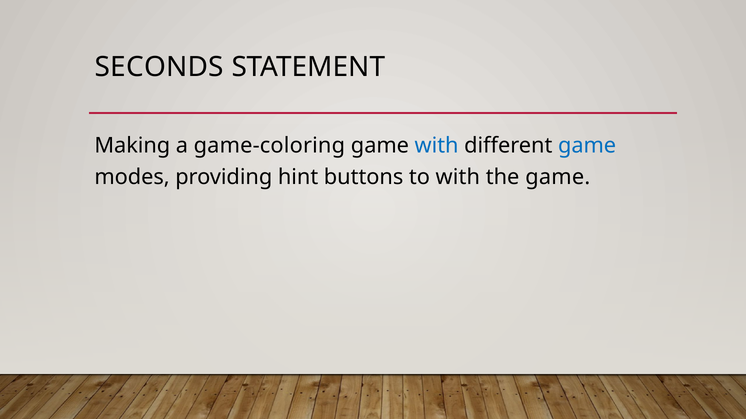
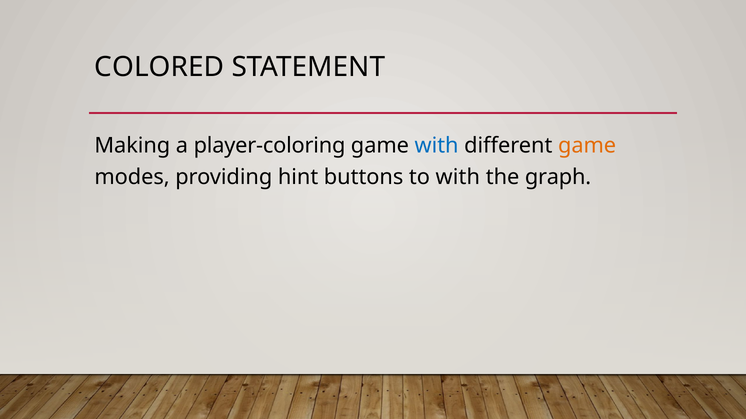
SECONDS: SECONDS -> COLORED (159, 67)
game-coloring: game-coloring -> player-coloring (270, 146)
game colour: blue -> orange (587, 146)
the game: game -> graph (558, 177)
